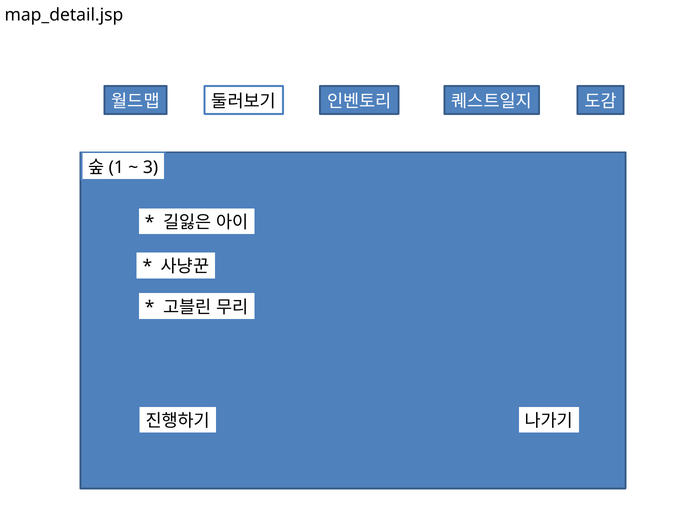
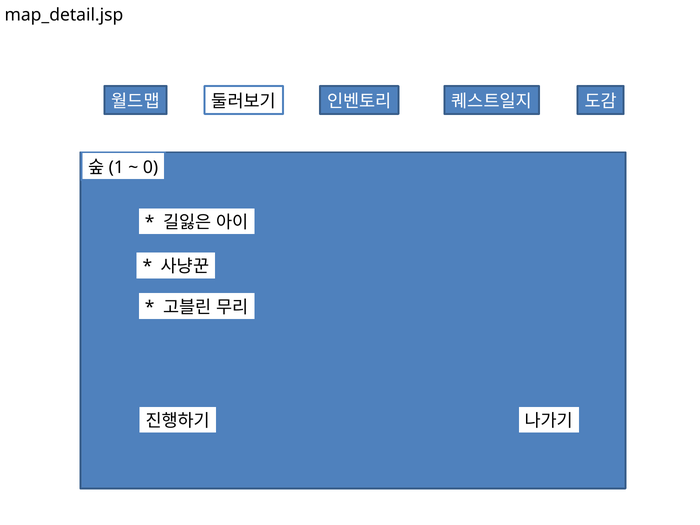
3: 3 -> 0 (151, 167)
